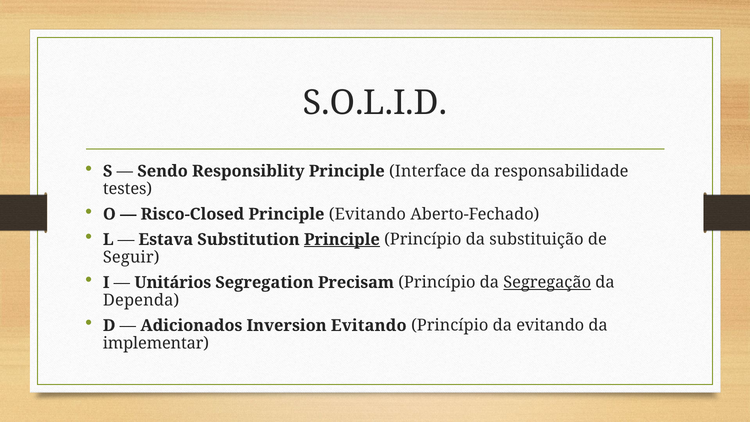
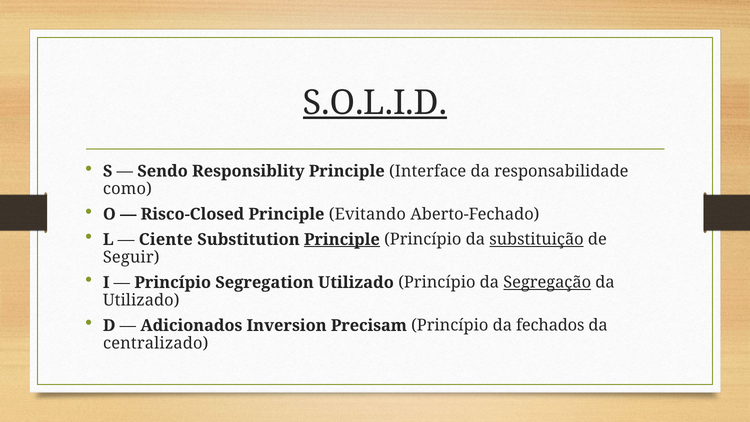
S.O.L.I.D underline: none -> present (375, 103)
testes: testes -> como (127, 189)
Estava: Estava -> Ciente (166, 239)
substituição underline: none -> present (536, 239)
Unitários: Unitários -> Princípio (173, 282)
Segregation Precisam: Precisam -> Utilizado (356, 282)
Dependa: Dependa -> Utilizado (141, 300)
Inversion Evitando: Evitando -> Precisam (369, 325)
da evitando: evitando -> fechados (550, 325)
implementar: implementar -> centralizado (156, 343)
